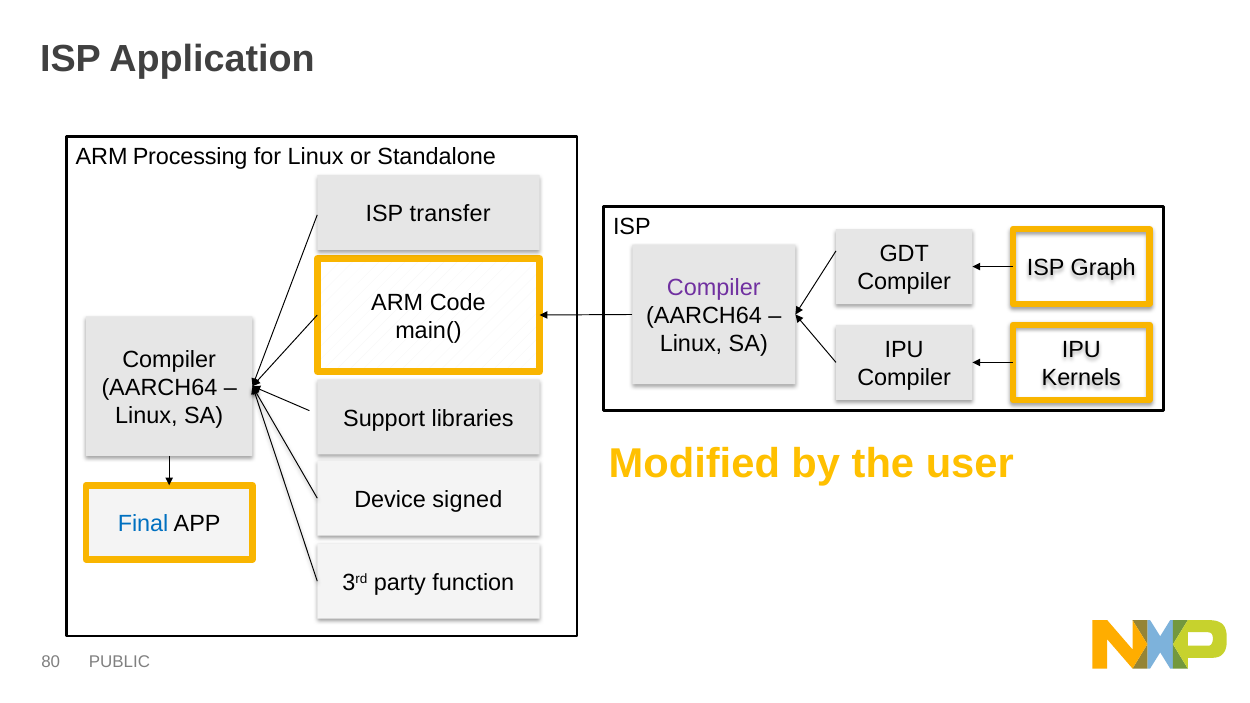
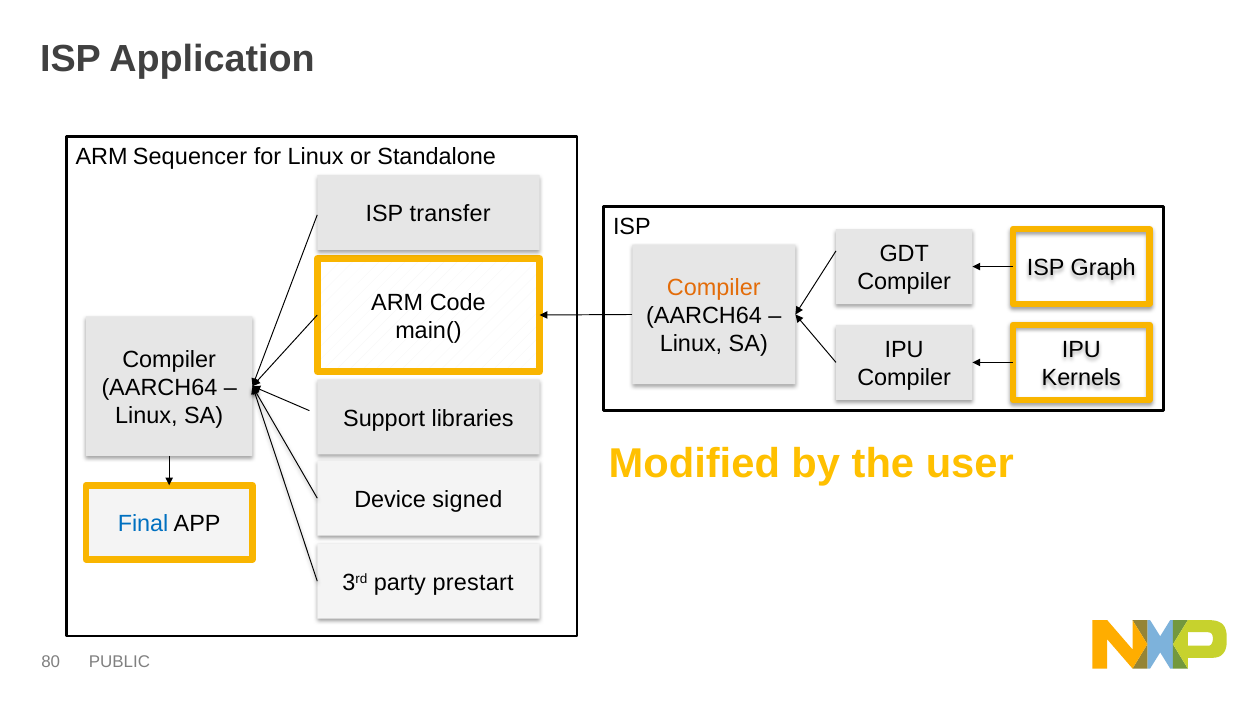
Processing: Processing -> Sequencer (190, 157)
Compiler colour: purple -> orange (714, 288)
function: function -> prestart (473, 583)
